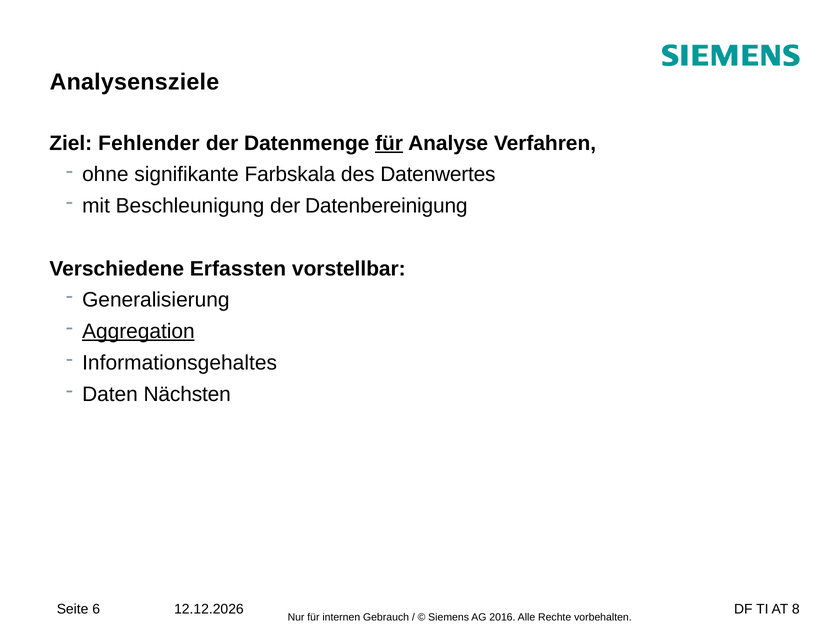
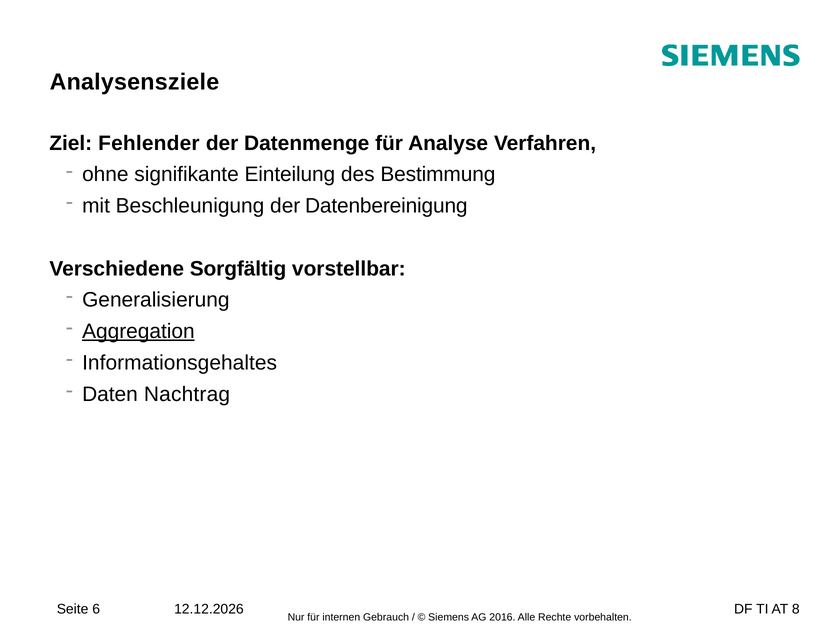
für underline: present -> none (389, 143)
Farbskala: Farbskala -> Einteilung (290, 175)
Datenwertes: Datenwertes -> Bestimmung (438, 175)
Erfassten: Erfassten -> Sorgfältig (238, 269)
Nächsten: Nächsten -> Nachtrag (187, 394)
